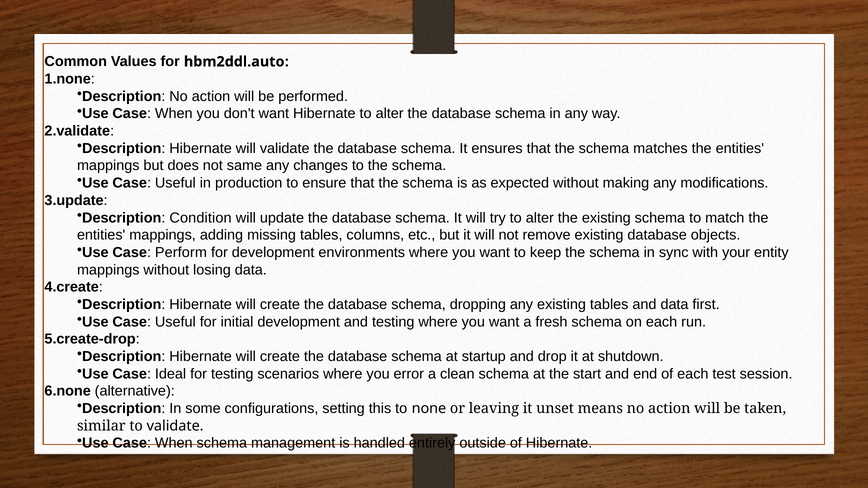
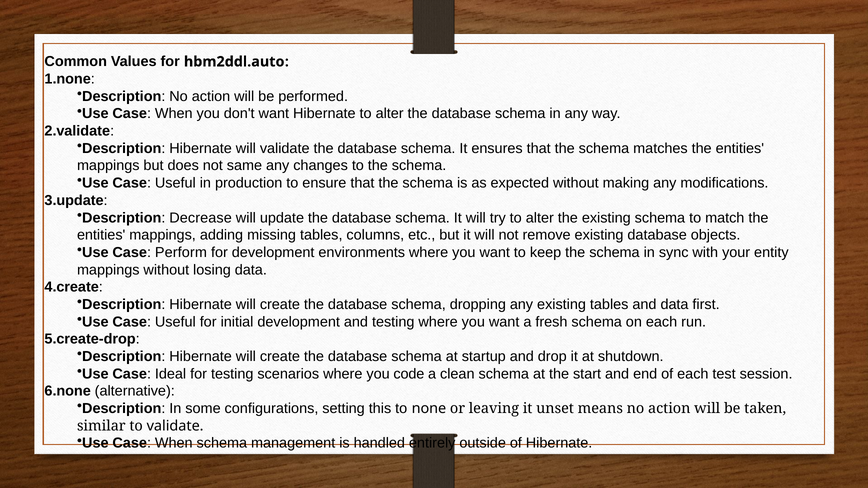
Condition: Condition -> Decrease (201, 218)
error: error -> code (409, 374)
